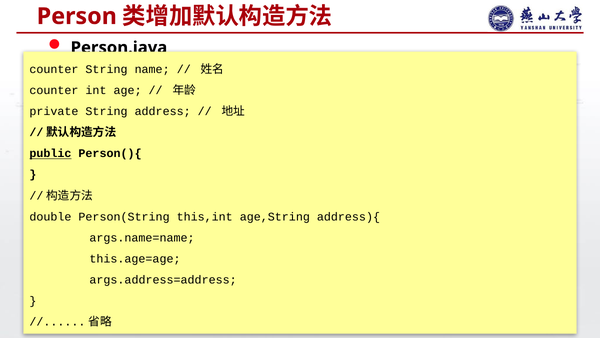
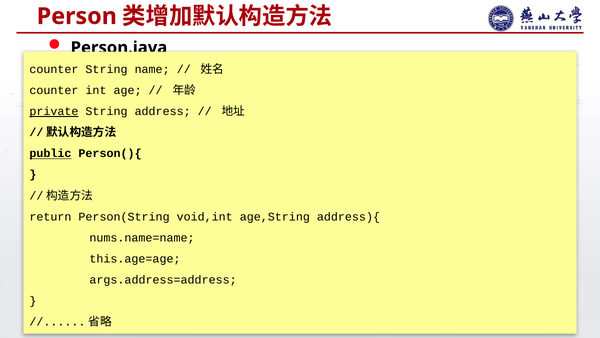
private underline: none -> present (54, 111)
double: double -> return (50, 216)
this,int: this,int -> void,int (205, 216)
args.name=name: args.name=name -> nums.name=name (142, 237)
